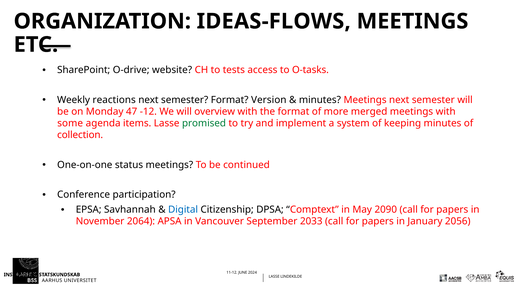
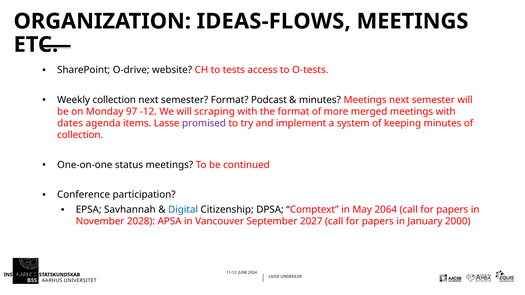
O-tasks: O-tasks -> O-tests (310, 70)
Weekly reactions: reactions -> collection (114, 100)
Version: Version -> Podcast (269, 100)
47: 47 -> 97 (132, 112)
overview: overview -> scraping (215, 112)
some: some -> dates (70, 123)
promised colour: green -> purple (204, 123)
2090: 2090 -> 2064 (386, 210)
2064: 2064 -> 2028 (141, 222)
2033: 2033 -> 2027 (311, 222)
2056: 2056 -> 2000 (458, 222)
